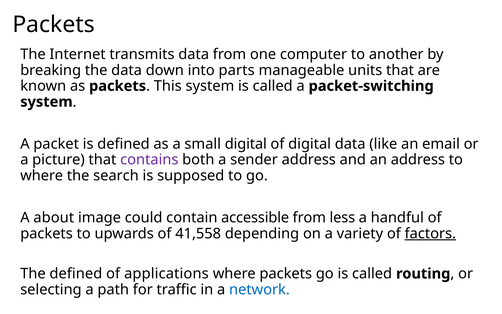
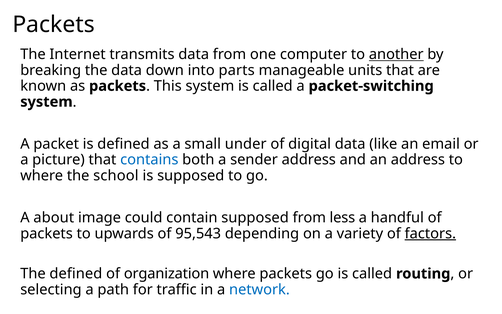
another underline: none -> present (396, 54)
small digital: digital -> under (246, 144)
contains colour: purple -> blue (149, 160)
search: search -> school (116, 175)
contain accessible: accessible -> supposed (255, 218)
41,558: 41,558 -> 95,543 (198, 233)
applications: applications -> organization (167, 273)
